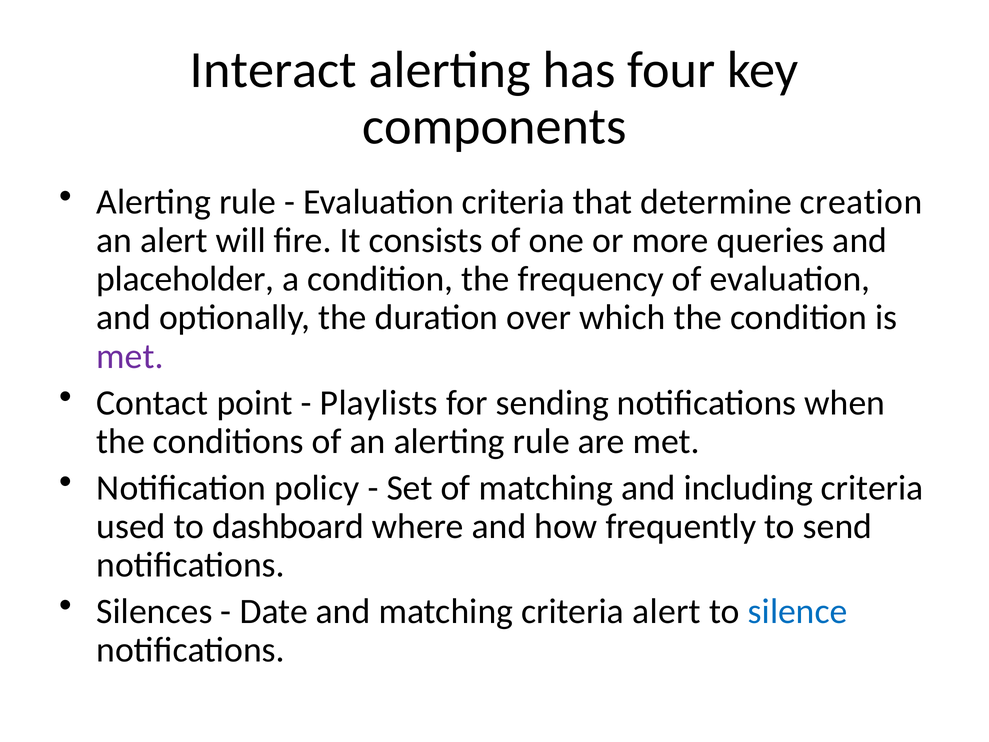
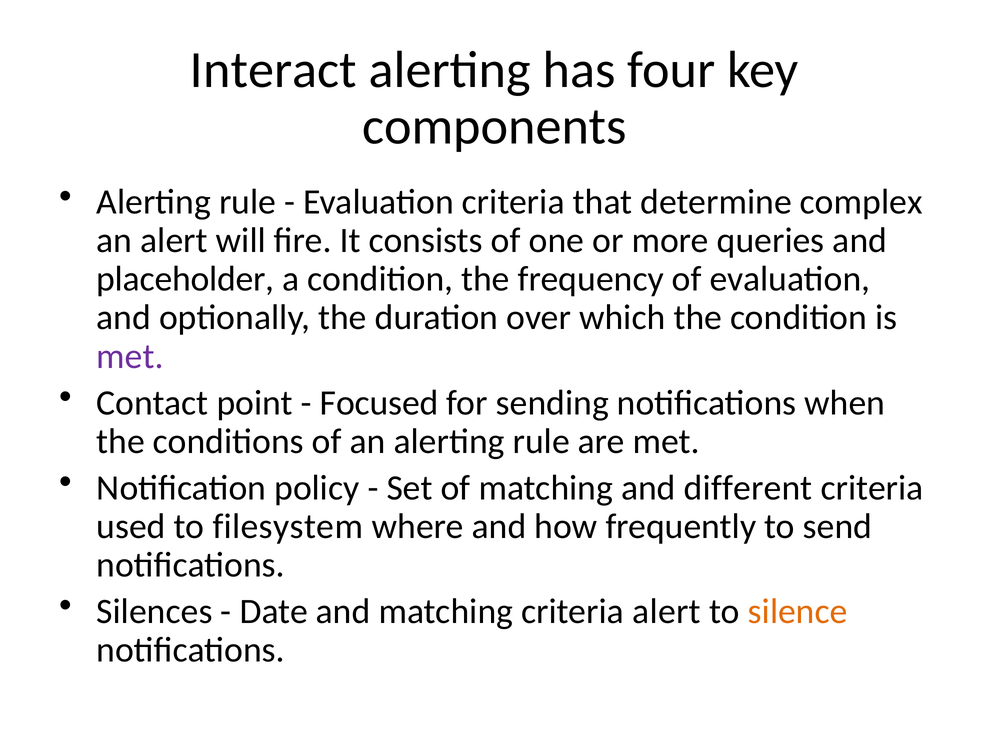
creation: creation -> complex (861, 202)
Playlists: Playlists -> Focused (379, 403)
including: including -> different (748, 488)
dashboard: dashboard -> filesystem (288, 526)
silence colour: blue -> orange (798, 611)
